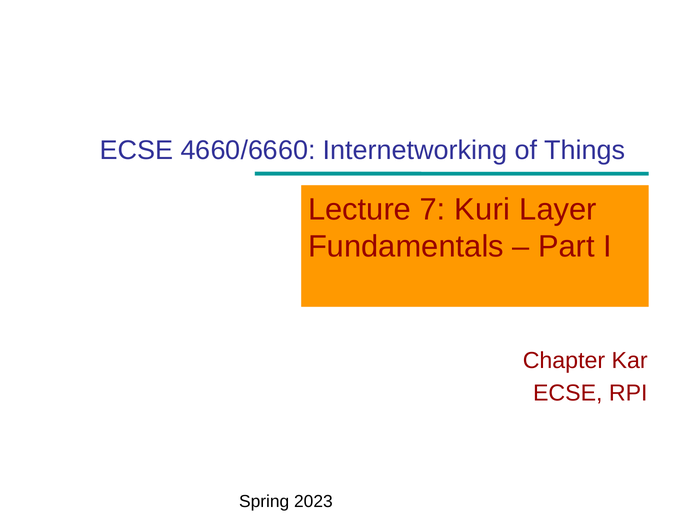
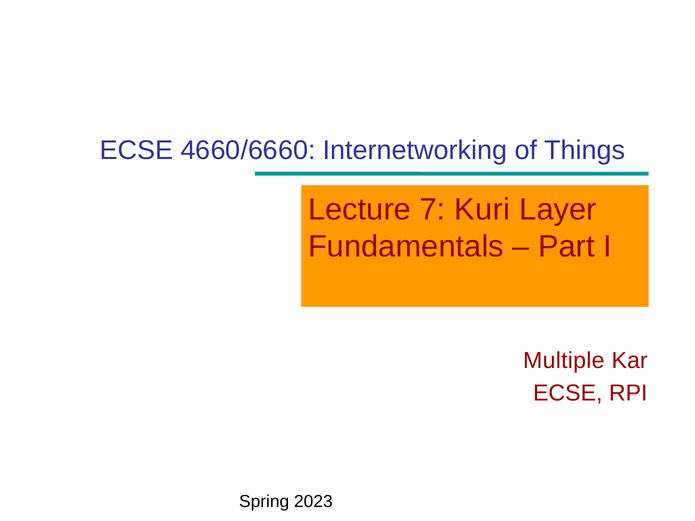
Chapter: Chapter -> Multiple (564, 361)
